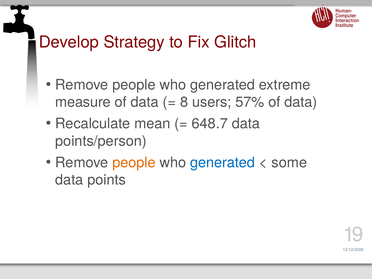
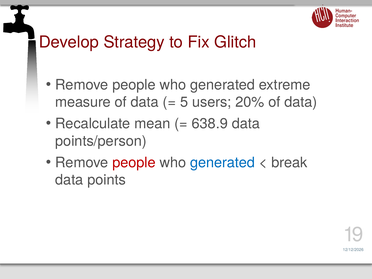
8: 8 -> 5 (184, 102)
57%: 57% -> 20% (250, 102)
648.7: 648.7 -> 638.9 (210, 124)
people colour: orange -> red (134, 163)
some: some -> break (289, 163)
